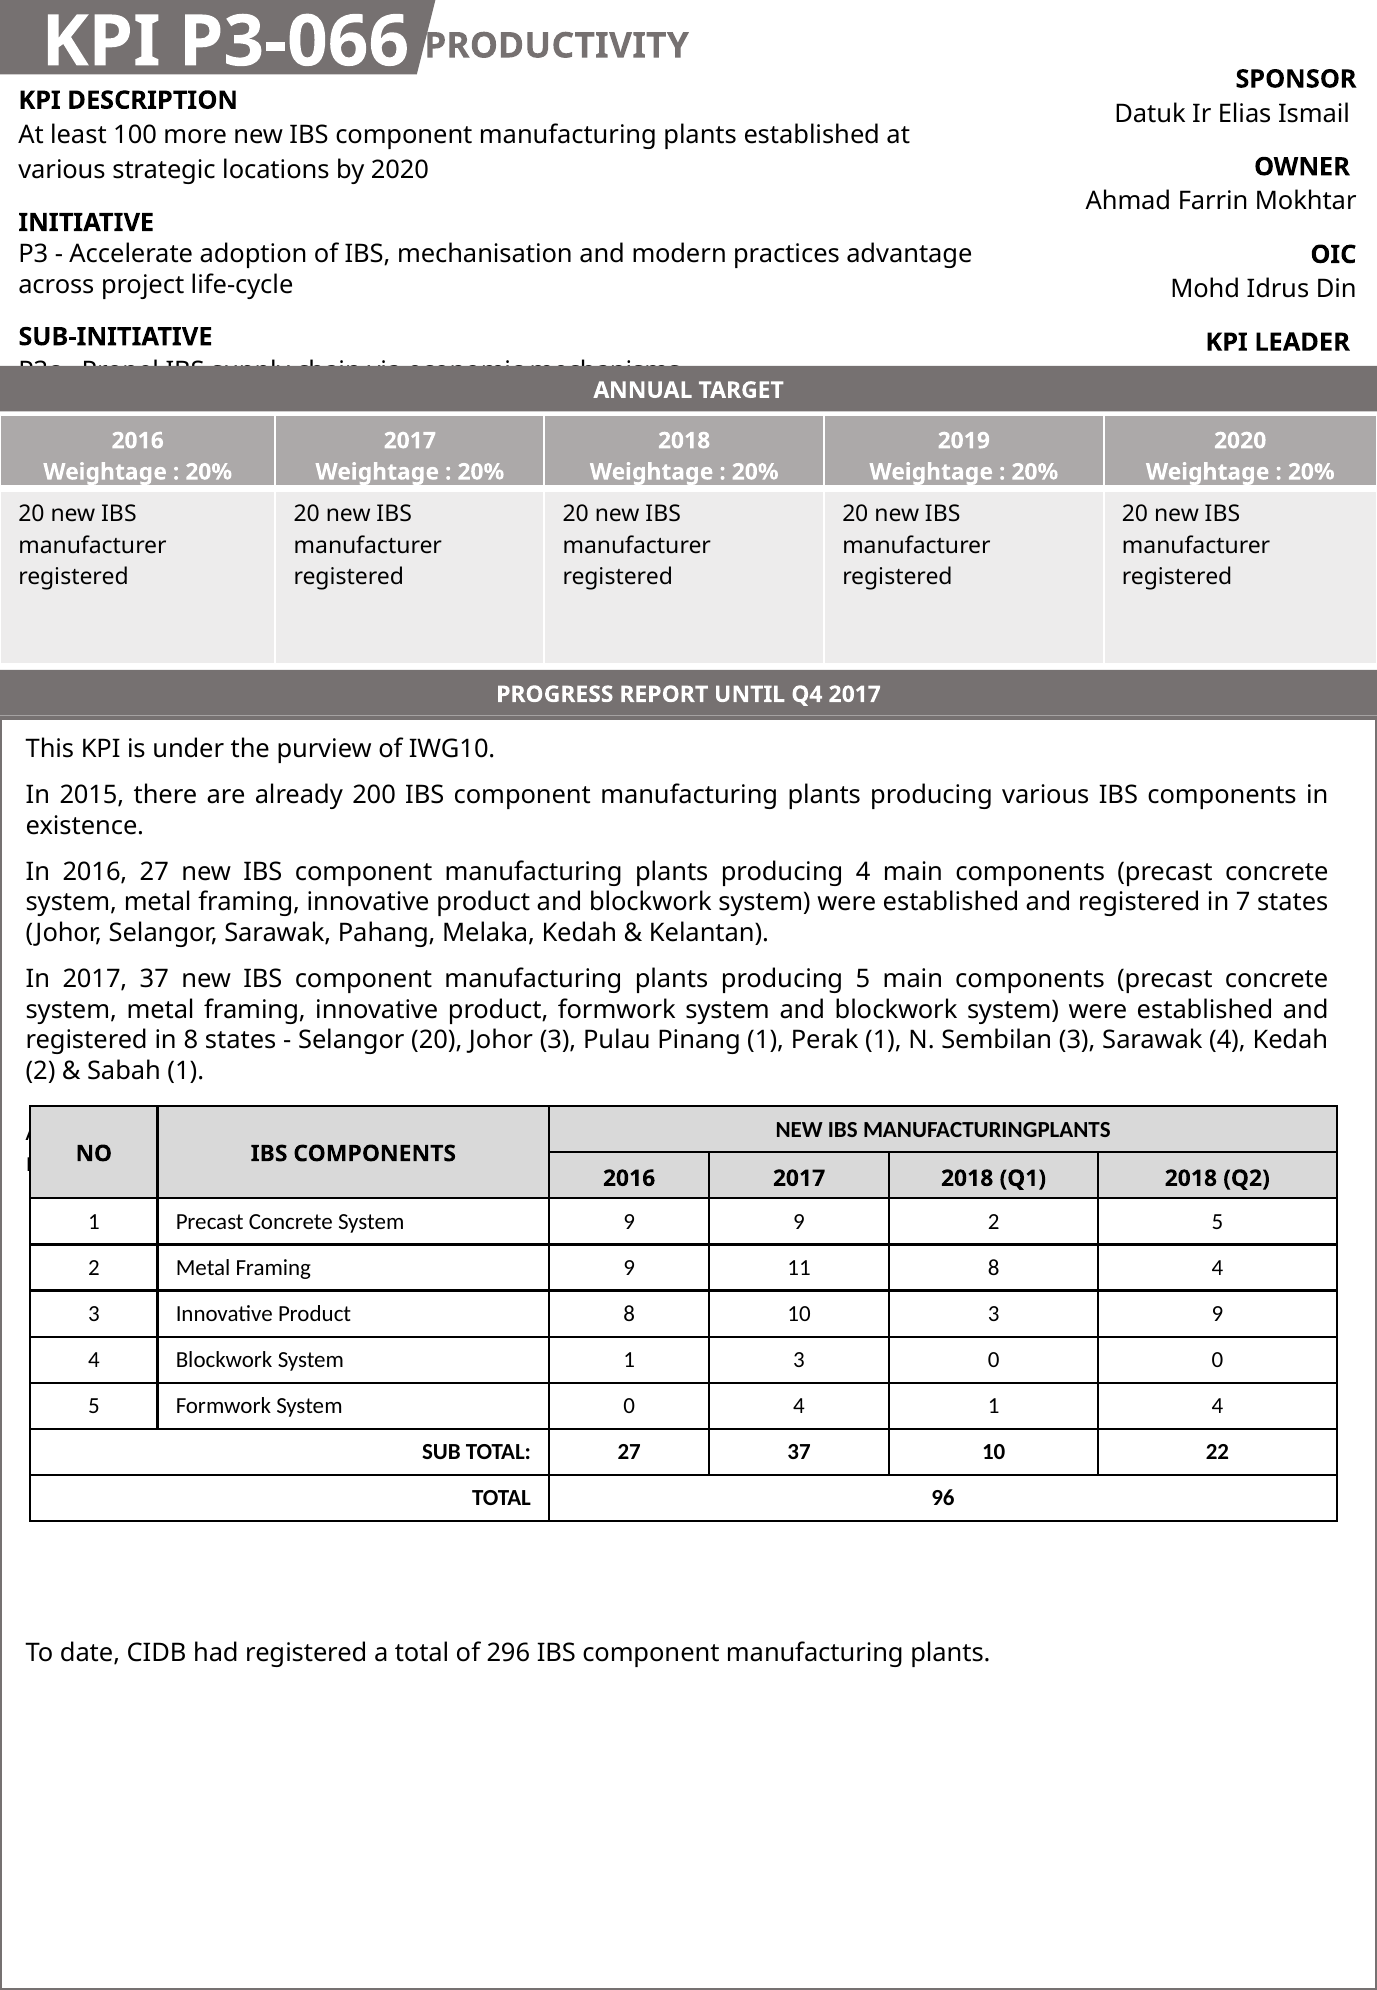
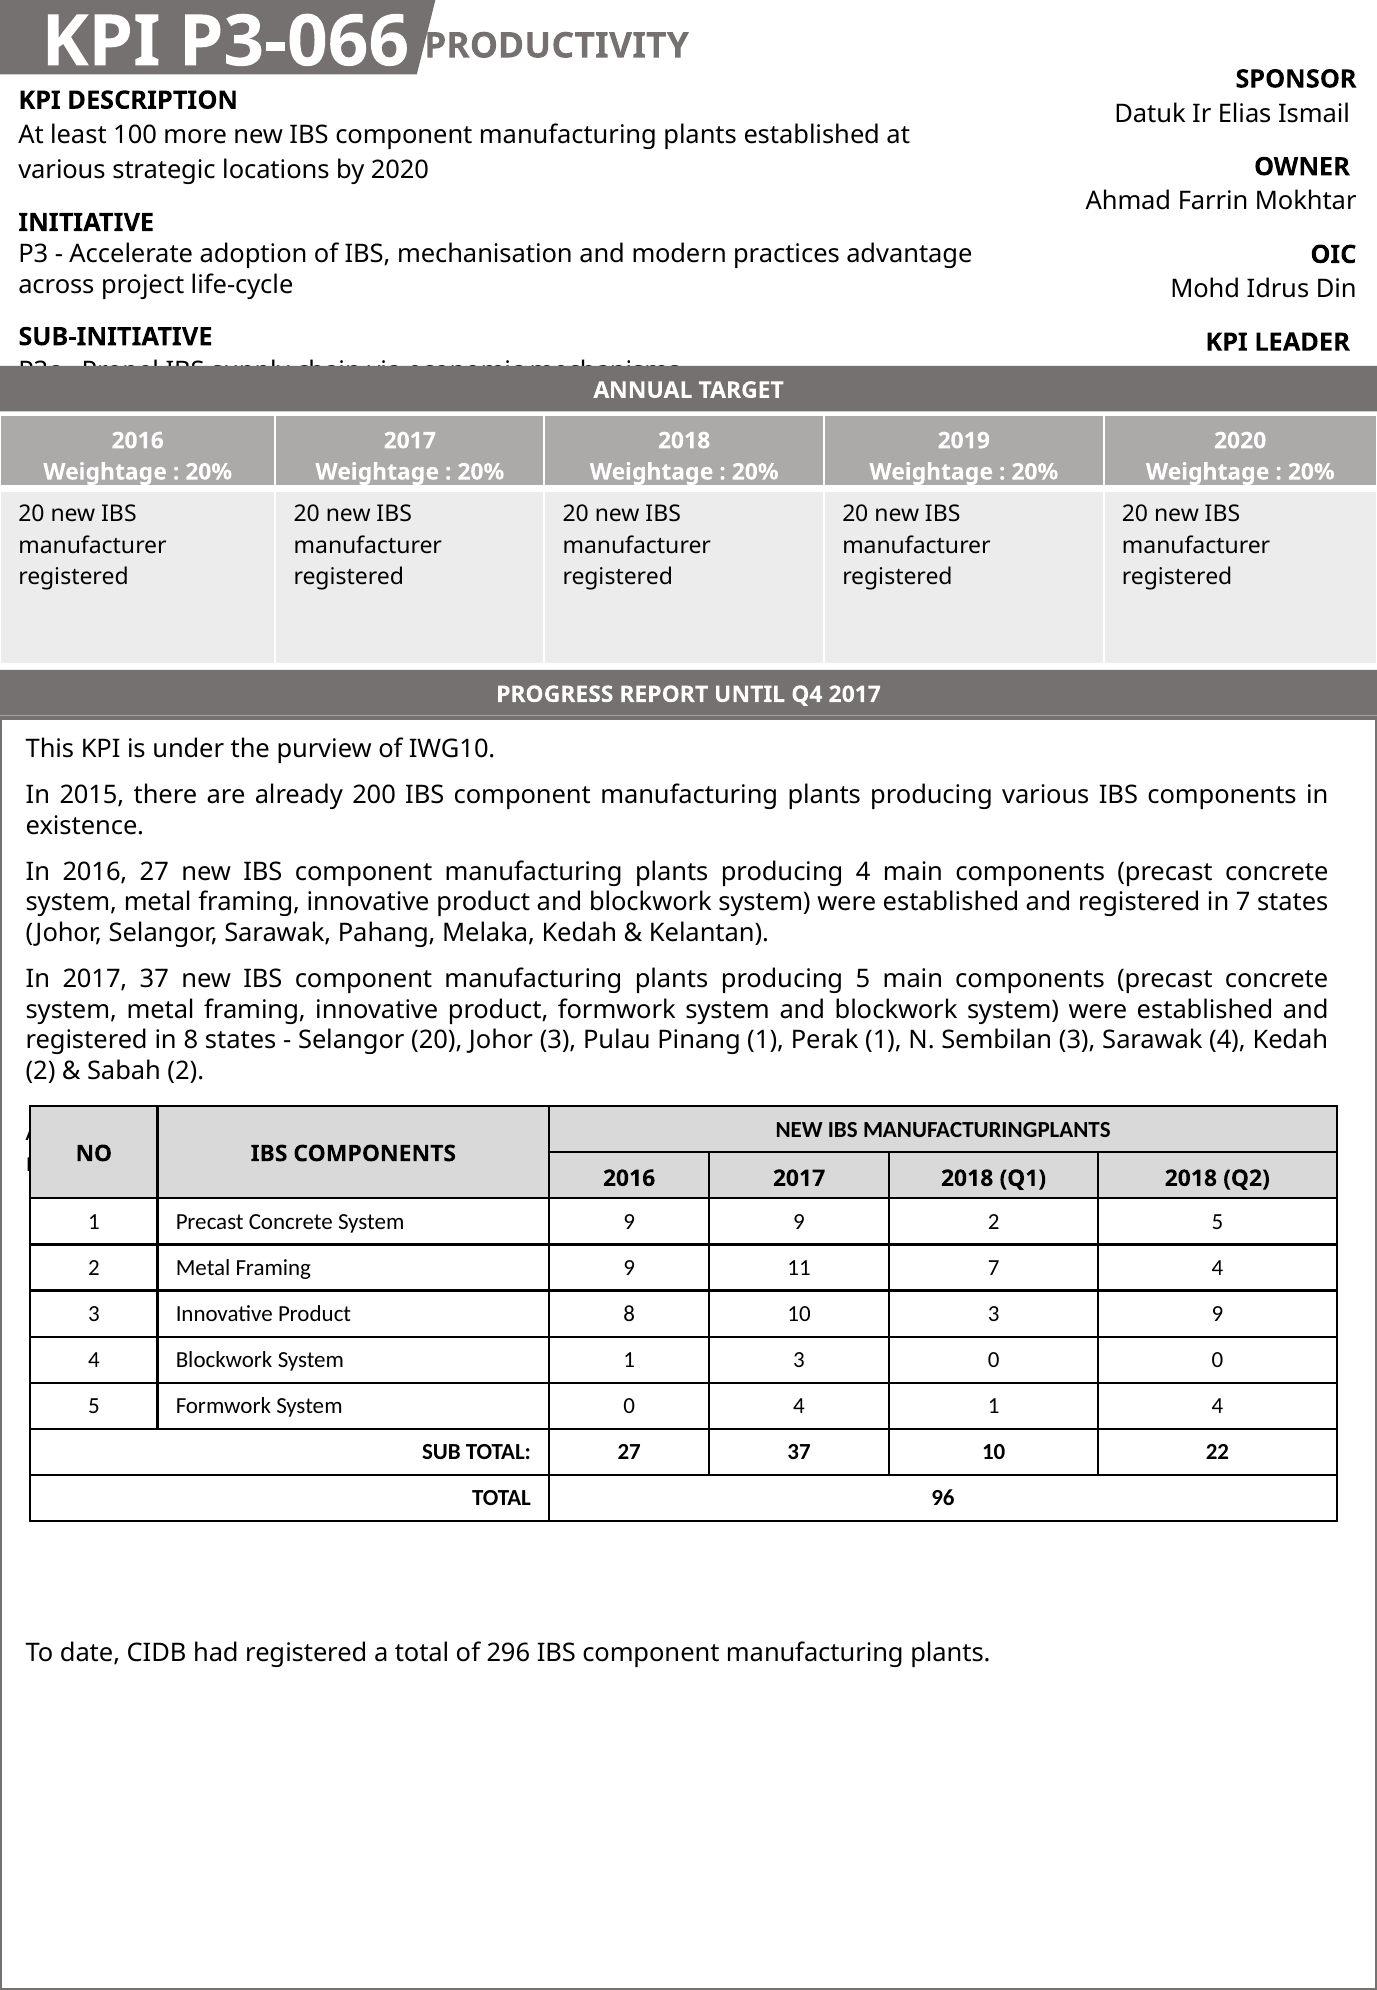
Sabah 1: 1 -> 2 (186, 1070)
11 8: 8 -> 7 (994, 1267)
